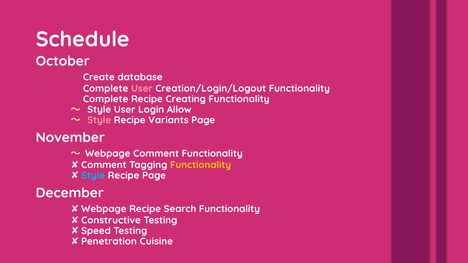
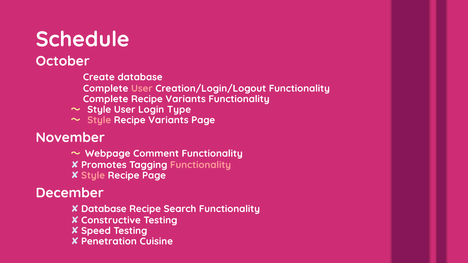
✔Complete Recipe Creating: Creating -> Variants (186, 99)
Allow: Allow -> Type (179, 110)
Comment: Comment -> Promotes (104, 165)
Functionality colour: yellow -> pink (201, 165)
Style colour: light blue -> pink (93, 176)
Webpage: Webpage -> Database (104, 209)
